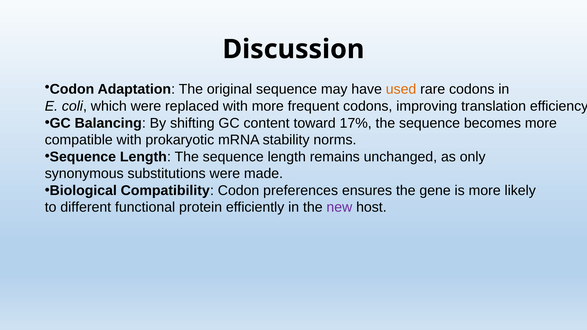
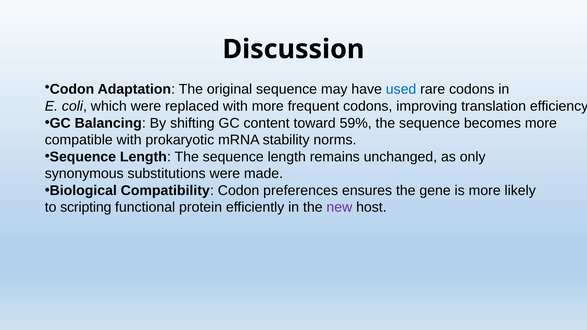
used colour: orange -> blue (401, 89)
17%: 17% -> 59% (356, 123)
different: different -> scripting (86, 207)
